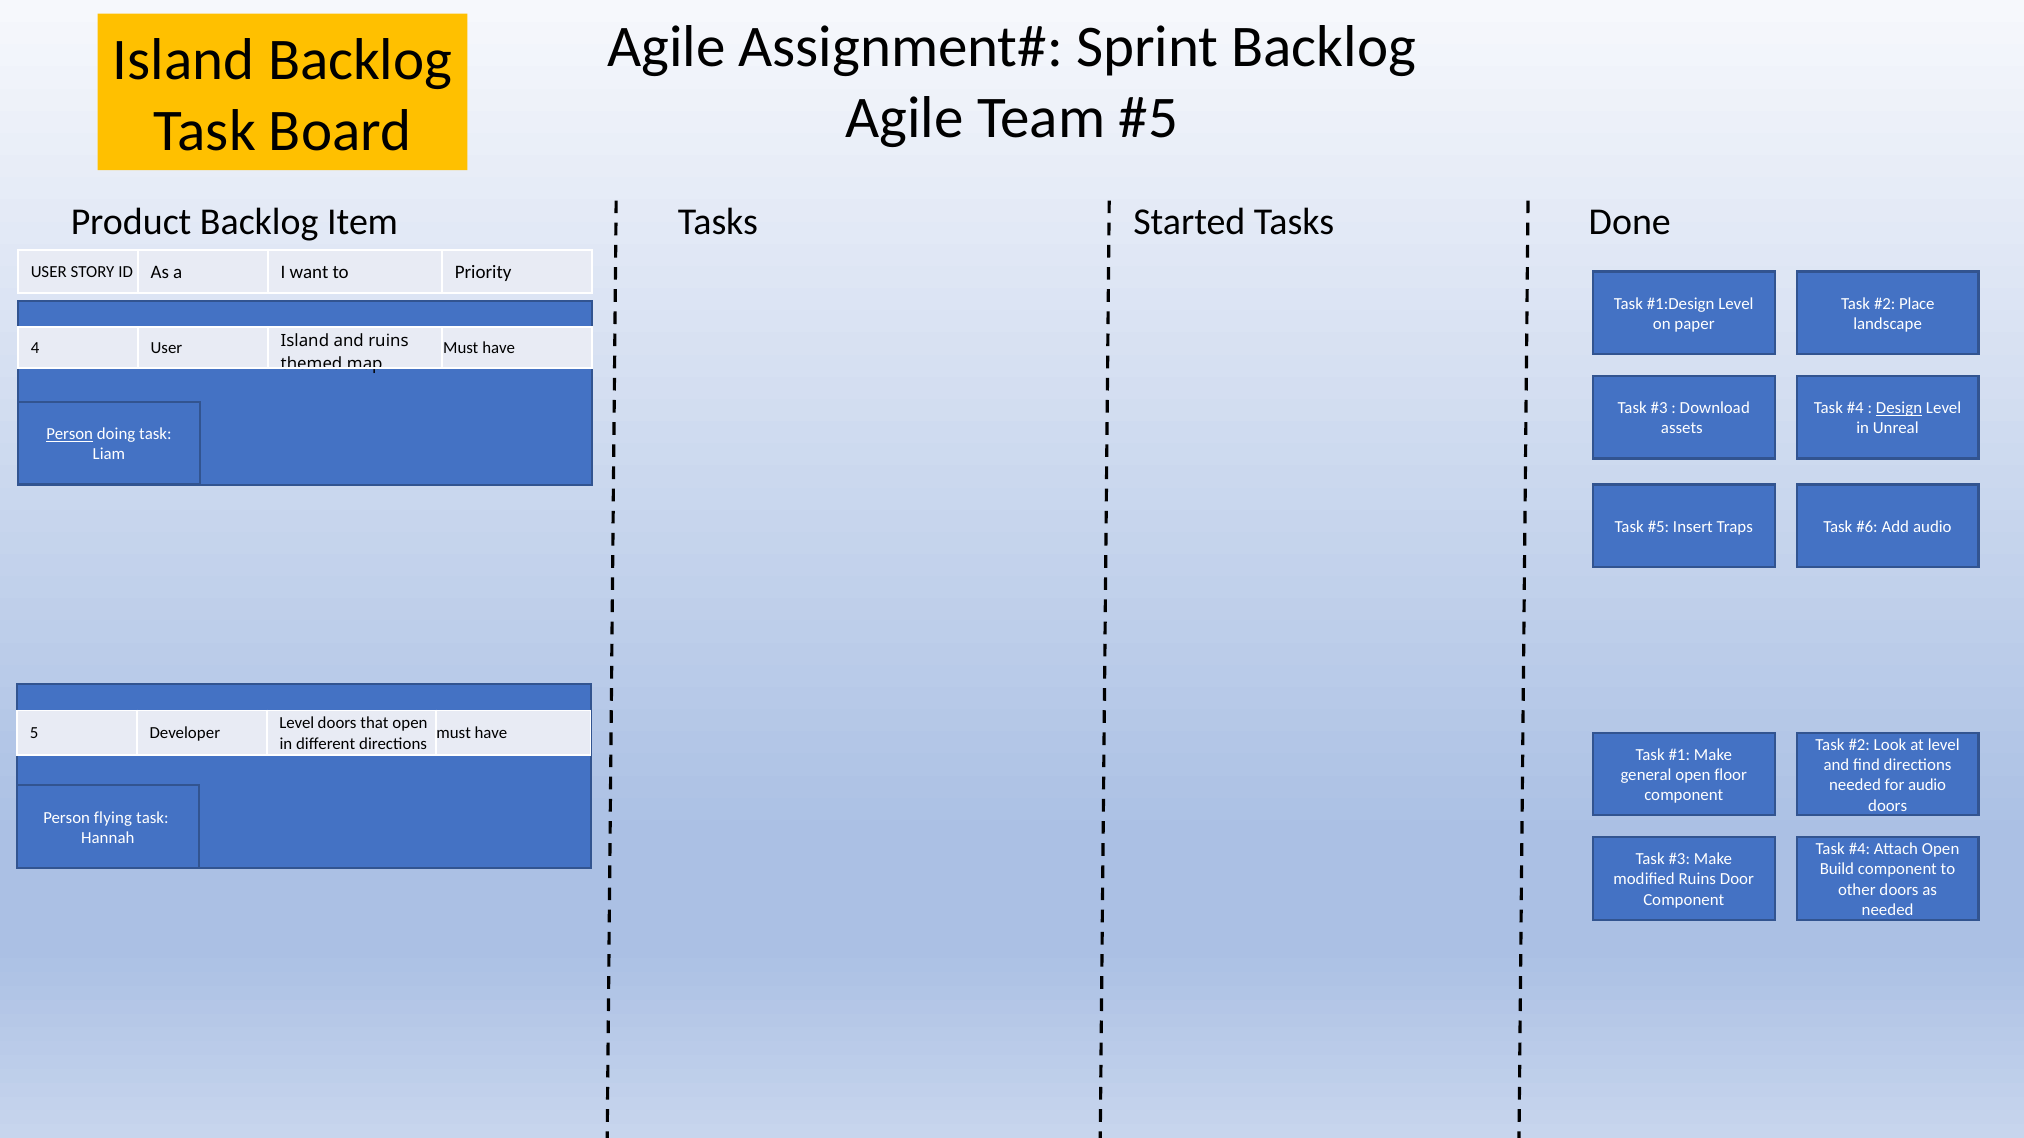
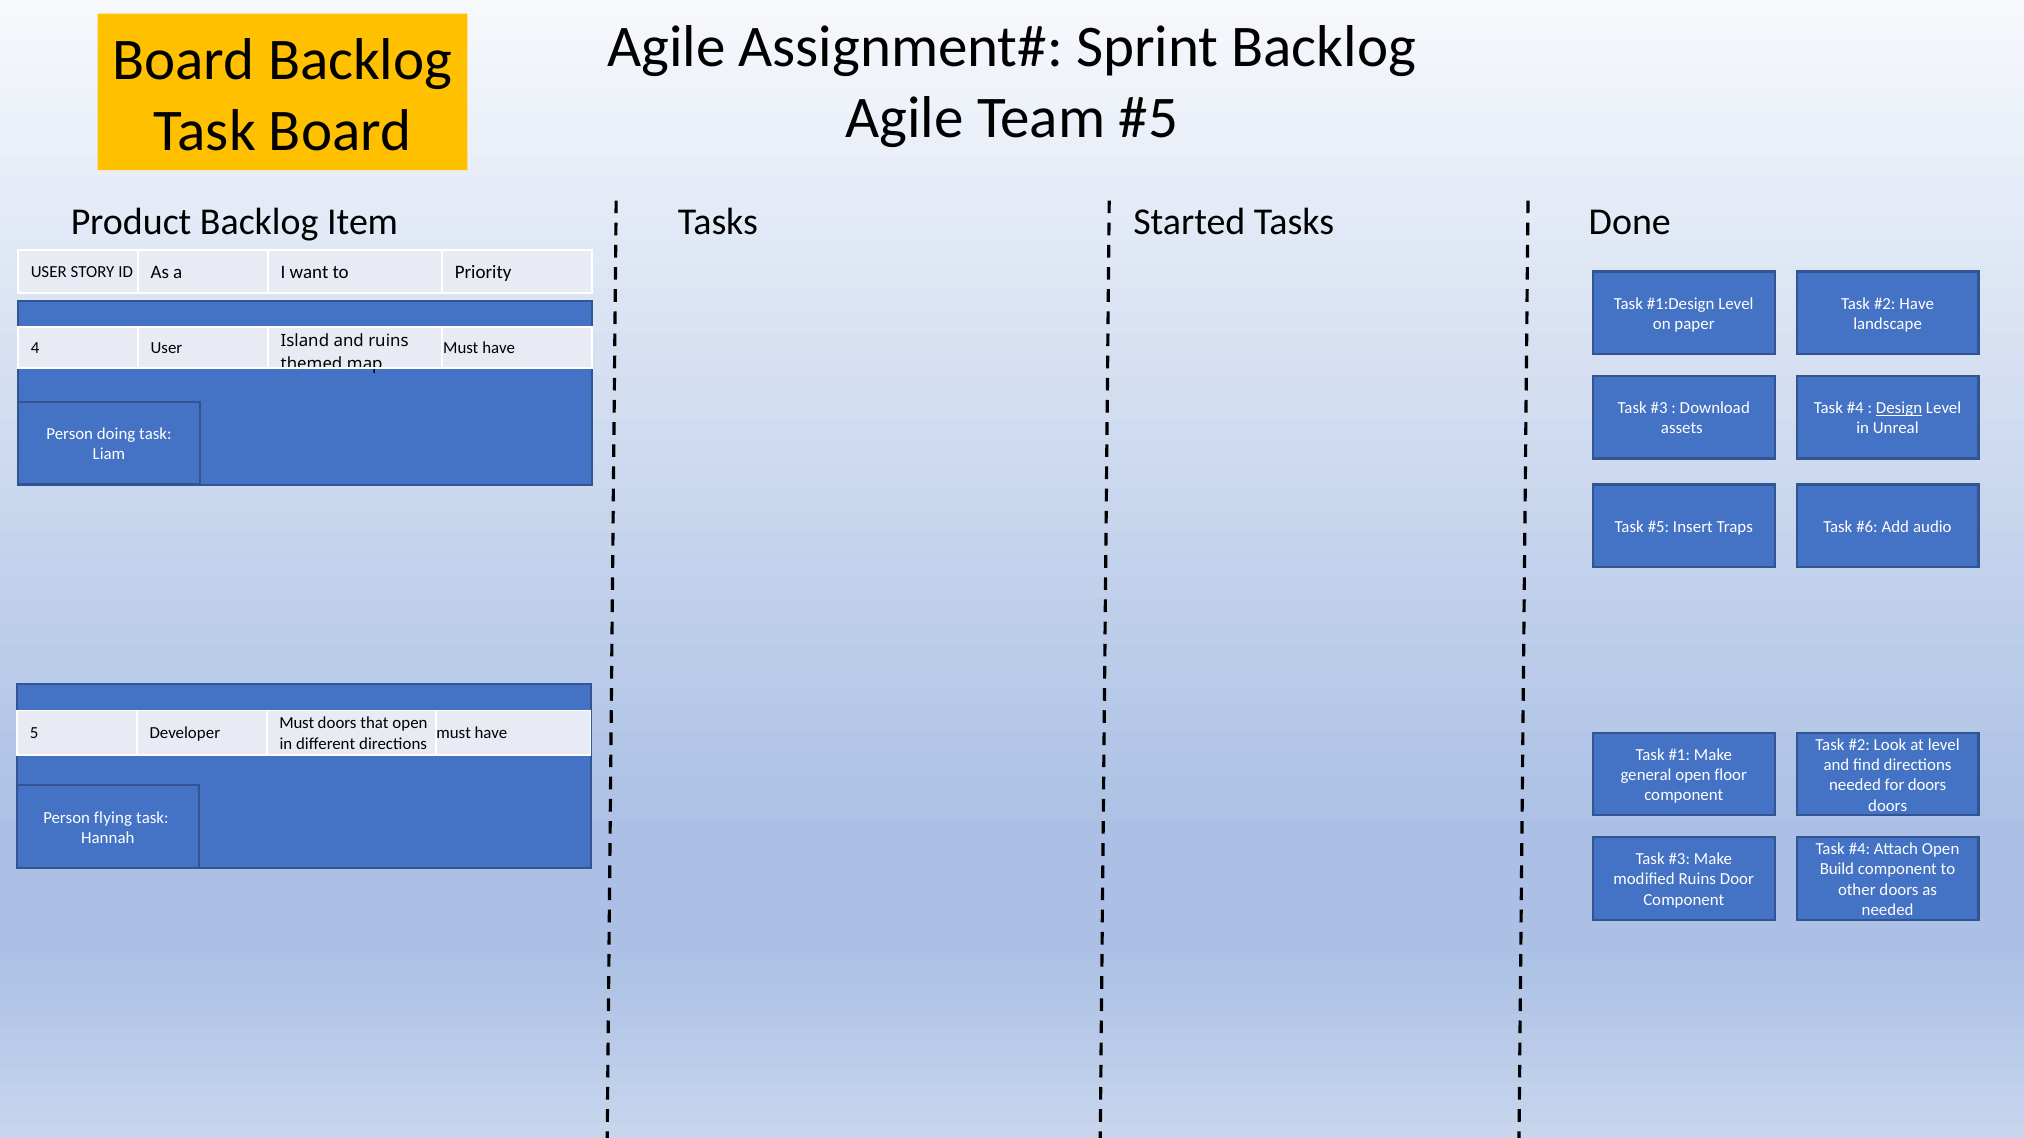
Island: Island -> Board (184, 61)
Place: Place -> Have (1917, 304)
Person underline: present -> none (70, 434)
Level: Level -> Must (297, 723)
for audio: audio -> doors (1927, 786)
